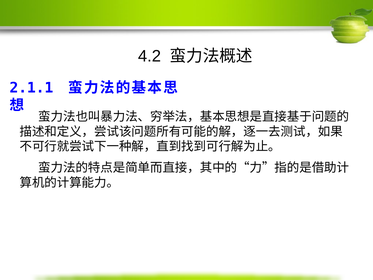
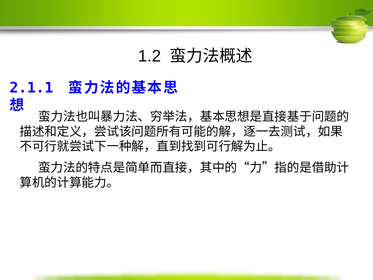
4.2: 4.2 -> 1.2 (149, 56)
